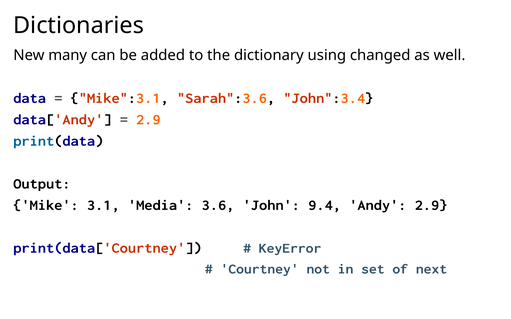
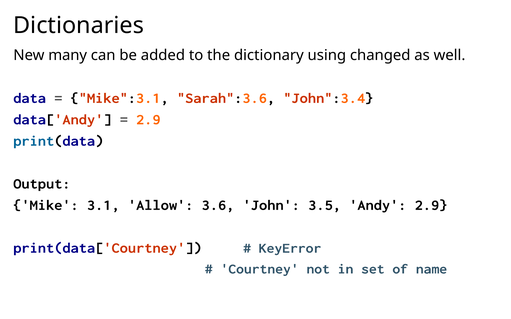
Media: Media -> Allow (161, 205)
9.4: 9.4 -> 3.5 (325, 205)
next: next -> name (431, 269)
